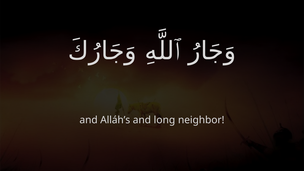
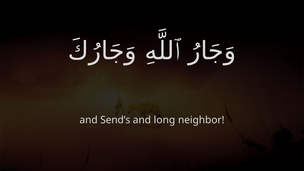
Alláh’s: Alláh’s -> Send’s (115, 120)
